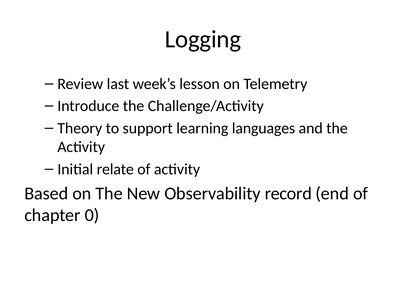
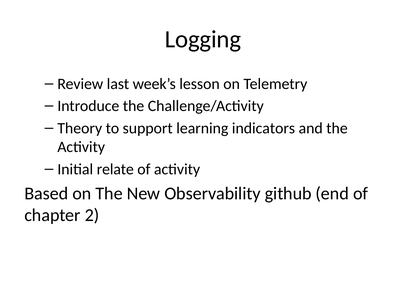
languages: languages -> indicators (263, 128)
record: record -> github (288, 193)
0: 0 -> 2 (92, 215)
